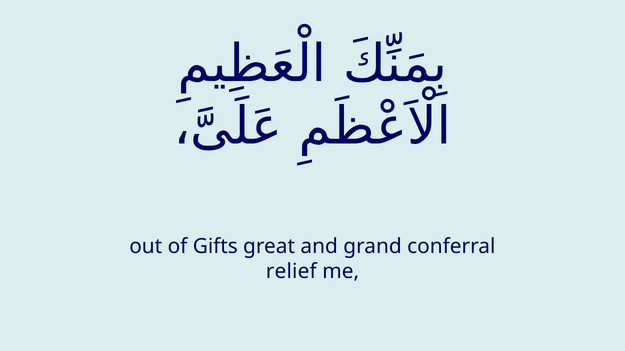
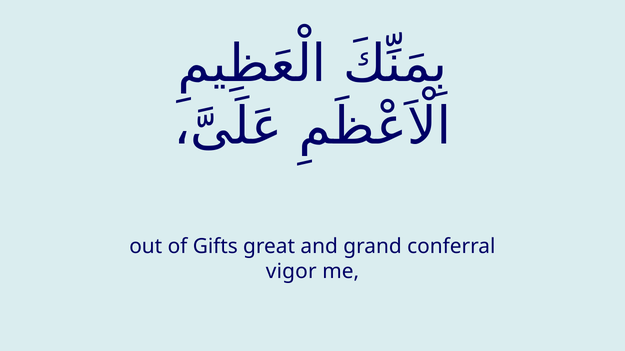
relief: relief -> vigor (291, 272)
